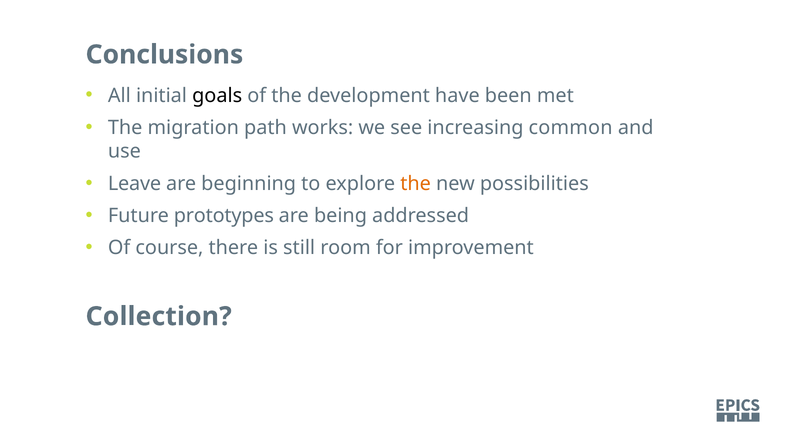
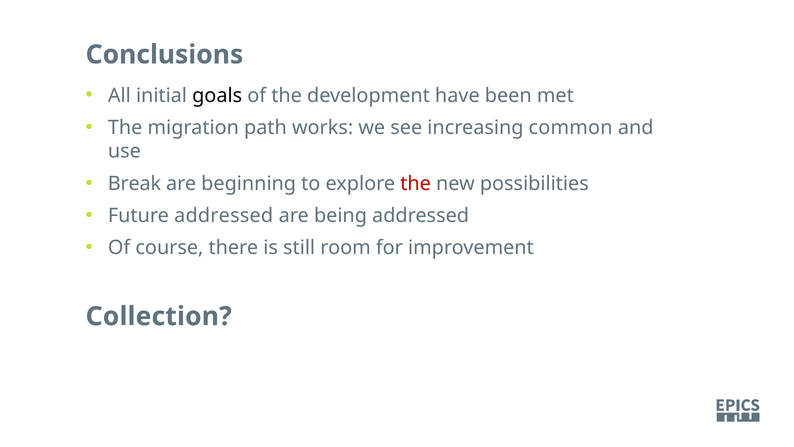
Leave: Leave -> Break (135, 183)
the colour: orange -> red (416, 183)
Future prototypes: prototypes -> addressed (224, 215)
